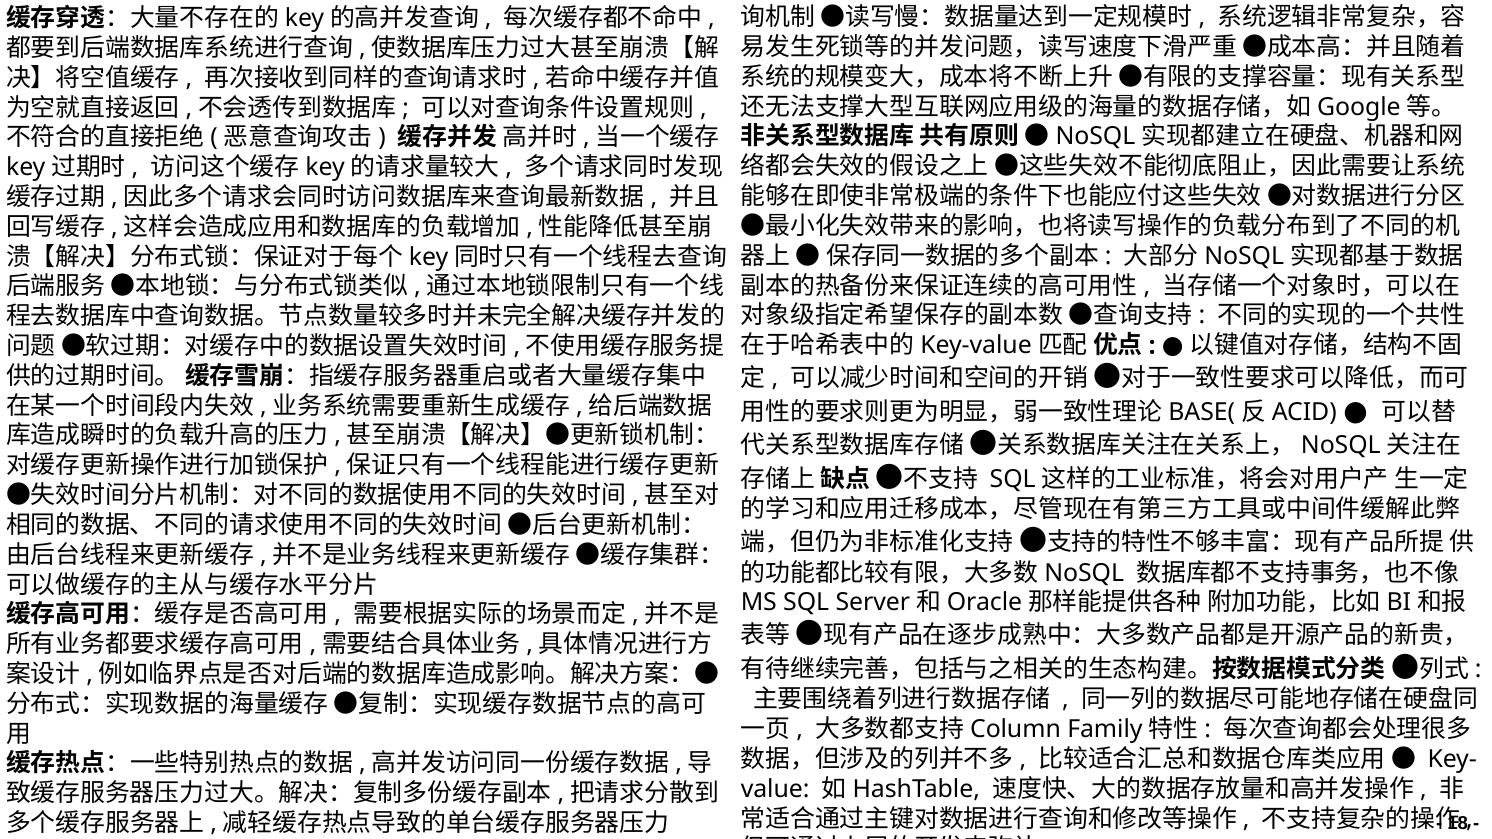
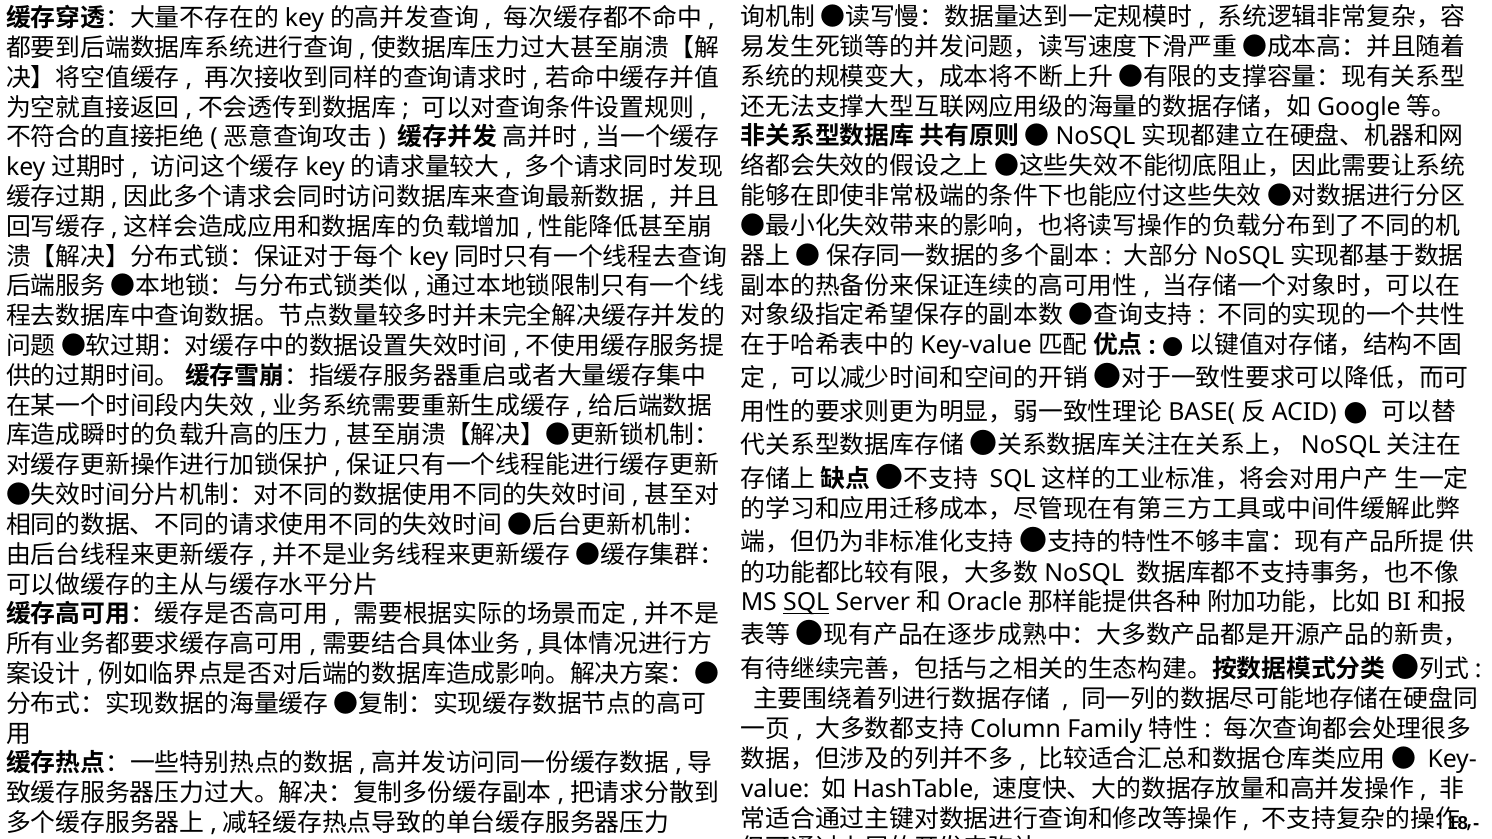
SQL underline: none -> present (806, 603)
